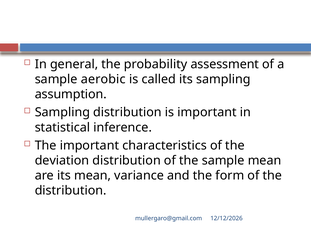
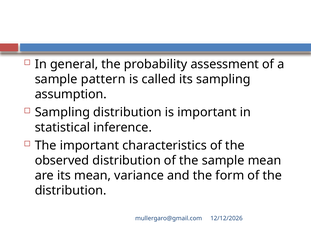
aerobic: aerobic -> pattern (103, 79)
deviation: deviation -> observed (62, 161)
